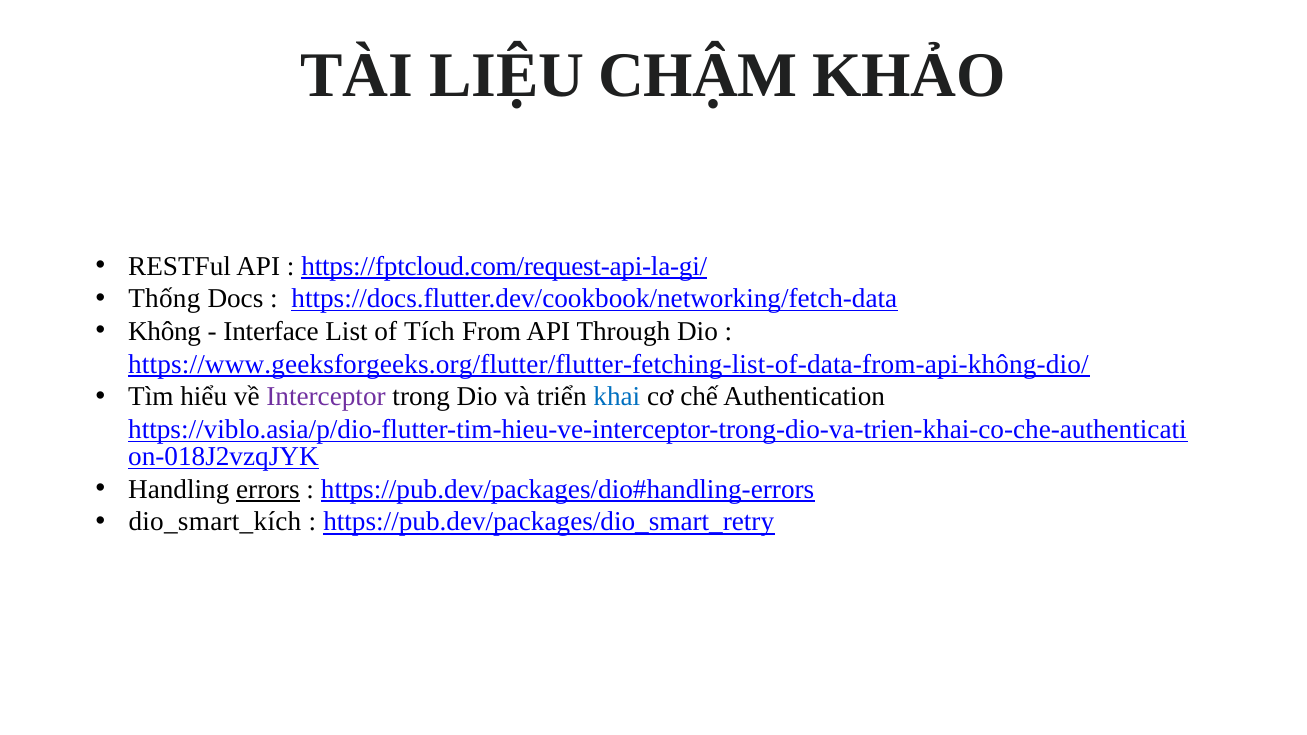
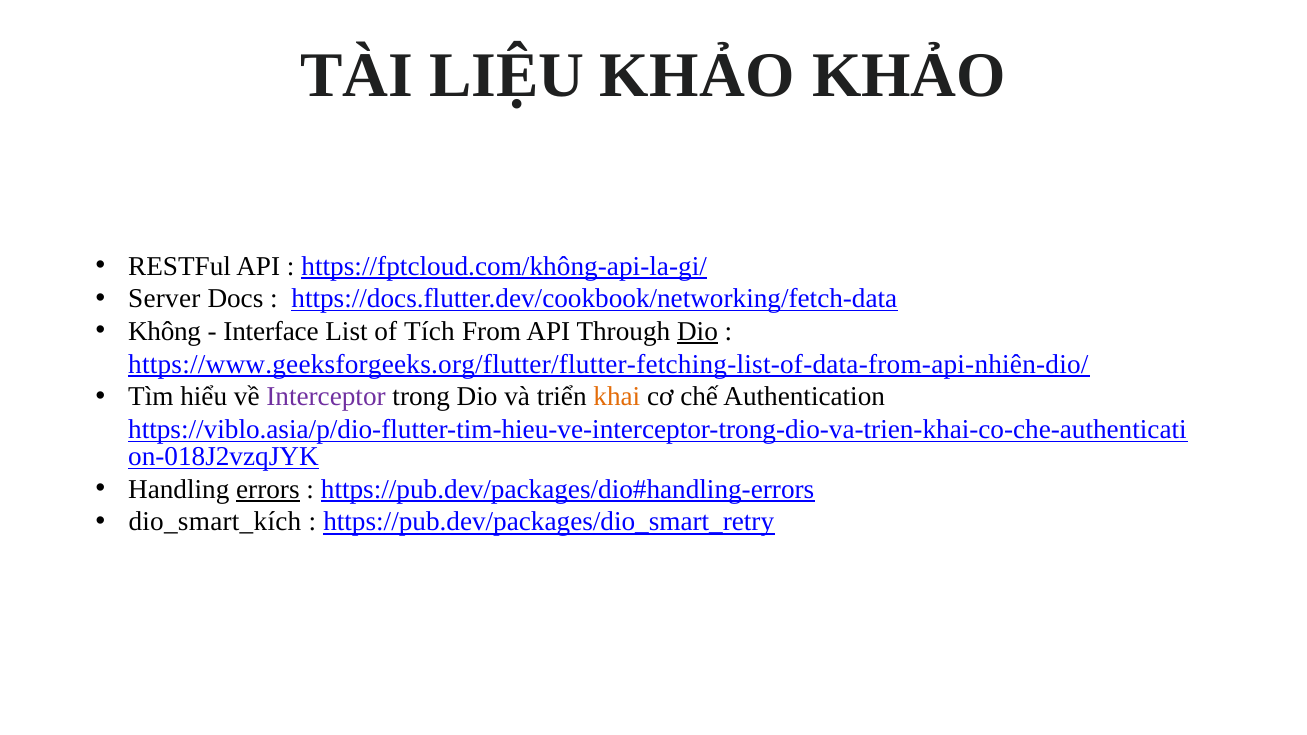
LIỆU CHẬM: CHẬM -> KHẢO (697, 76)
https://fptcloud.com/request-api-la-gi/: https://fptcloud.com/request-api-la-gi/ -> https://fptcloud.com/không-api-la-gi/ (504, 266)
Thống: Thống -> Server (164, 299)
Dio underline: none -> present (697, 331)
https://www.geeksforgeeks.org/flutter/flutter-fetching-list-of-data-from-api-không-dio/: https://www.geeksforgeeks.org/flutter/flutter-fetching-list-of-data-from-api-không-dio/ -> https://www.geeksforgeeks.org/flutter/flutter-fetching-list-of-data-from-api-nhiên-dio/ (608, 364)
khai colour: blue -> orange (617, 397)
